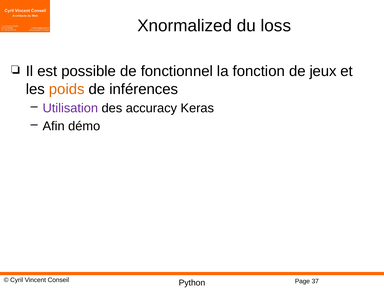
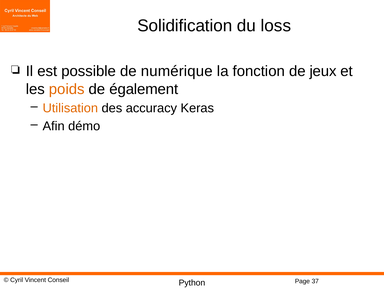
Xnormalized: Xnormalized -> Solidification (185, 26)
fonctionnel: fonctionnel -> numérique (177, 71)
inférences: inférences -> également (144, 89)
Utilisation colour: purple -> orange (70, 108)
